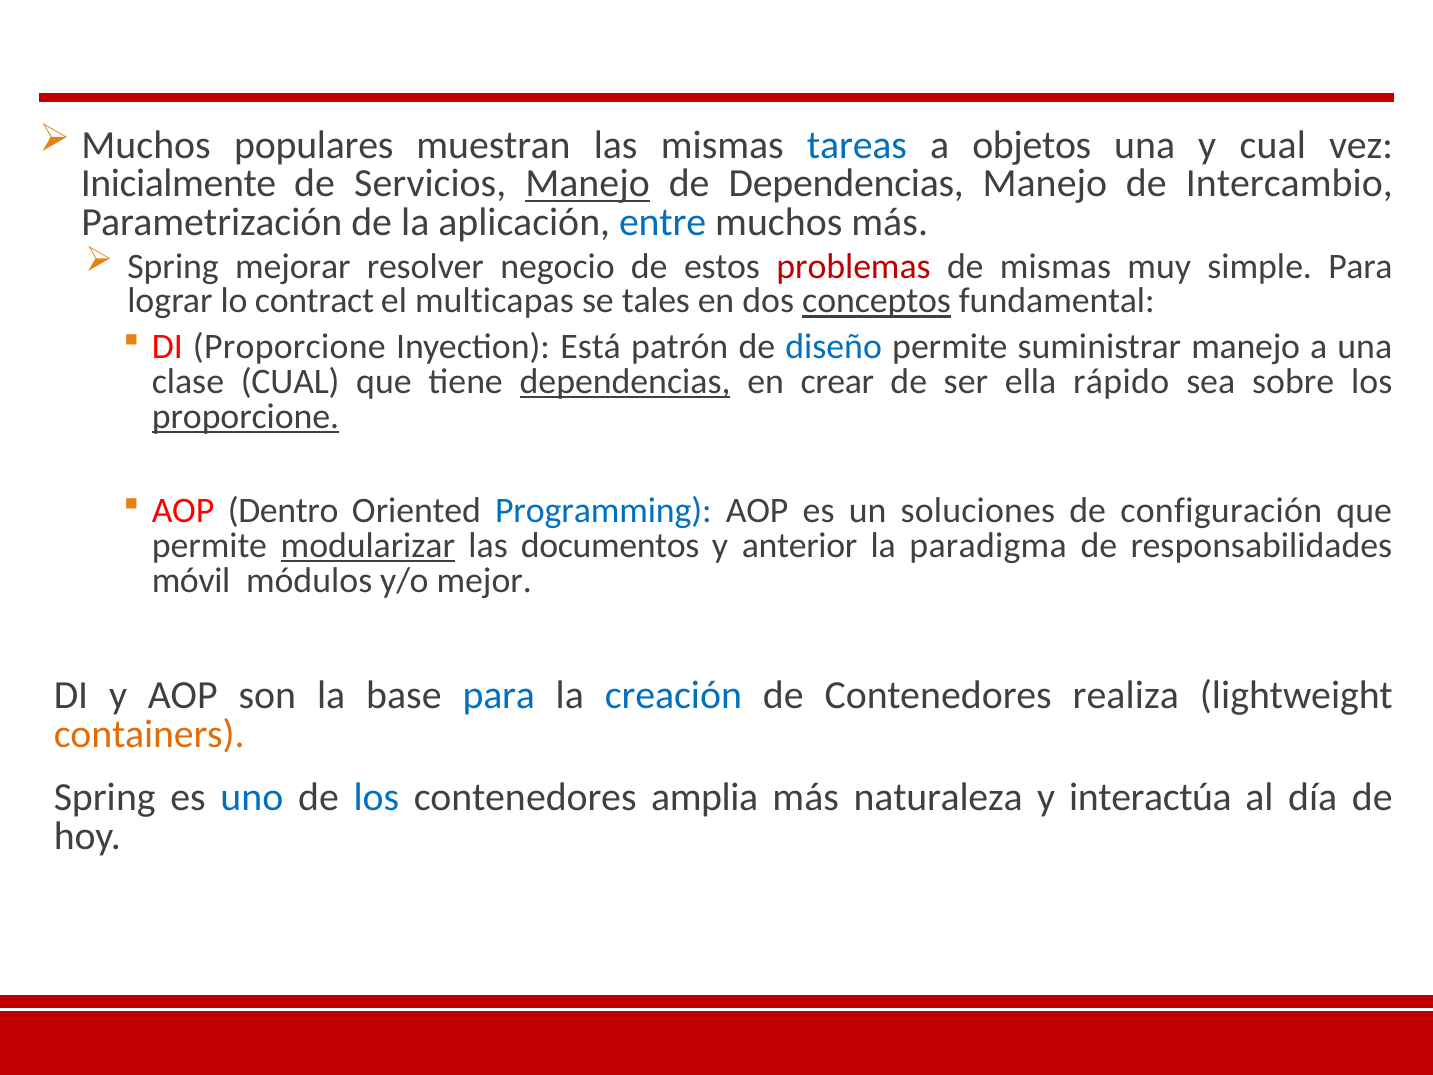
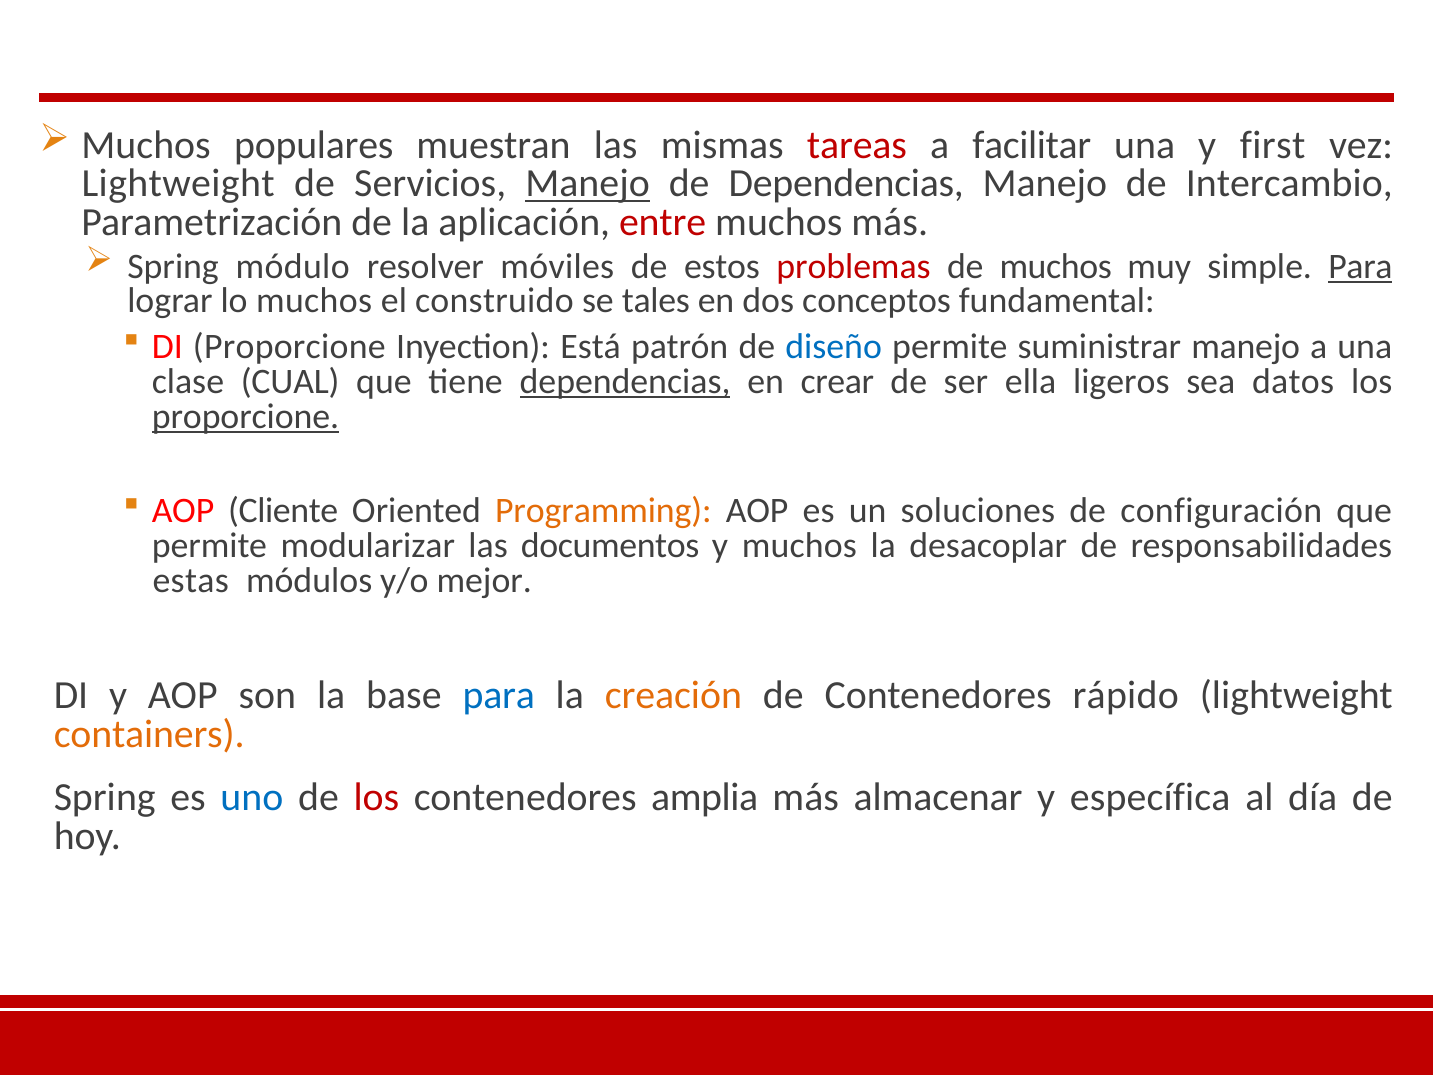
tareas colour: blue -> red (857, 145)
objetos: objetos -> facilitar (1032, 145)
y cual: cual -> first (1273, 145)
Inicialmente: Inicialmente -> Lightweight (178, 184)
entre colour: blue -> red (663, 222)
mejorar: mejorar -> módulo (293, 266)
negocio: negocio -> móviles (557, 266)
de mismas: mismas -> muchos (1056, 266)
Para underline: none -> present (1360, 266)
lo contract: contract -> muchos (314, 301)
multicapas: multicapas -> construido (494, 301)
conceptos underline: present -> none (877, 301)
rápido: rápido -> ligeros (1121, 381)
sobre: sobre -> datos (1293, 381)
Dentro: Dentro -> Cliente (283, 511)
Programming colour: blue -> orange (603, 511)
modularizar underline: present -> none (368, 546)
y anterior: anterior -> muchos (799, 546)
paradigma: paradigma -> desacoplar (988, 546)
móvil: móvil -> estas (191, 581)
creación colour: blue -> orange (673, 695)
realiza: realiza -> rápido (1126, 695)
los colour: blue -> red (376, 797)
naturaleza: naturaleza -> almacenar (938, 797)
interactúa: interactúa -> específica (1150, 797)
